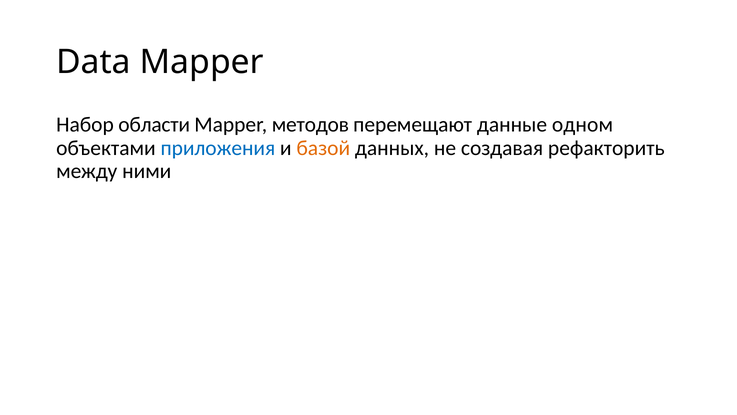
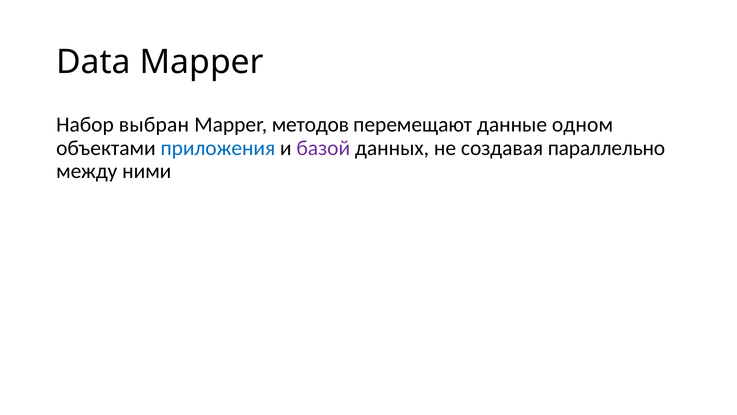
области: области -> выбран (154, 125)
базой colour: orange -> purple (323, 148)
рефакторить: рефакторить -> параллельно (606, 148)
